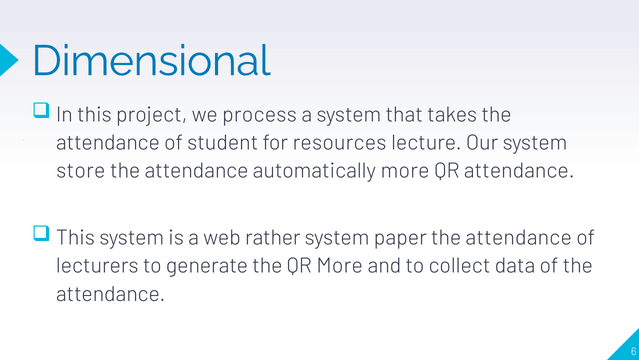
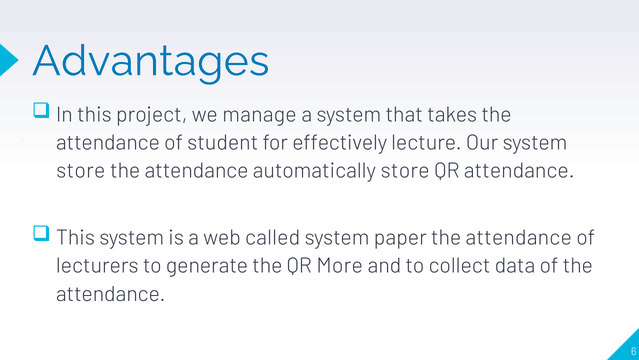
Dimensional: Dimensional -> Advantages (151, 61)
process: process -> manage (259, 114)
resources: resources -> effectively (340, 142)
automatically more: more -> store (405, 171)
rather: rather -> called (273, 237)
